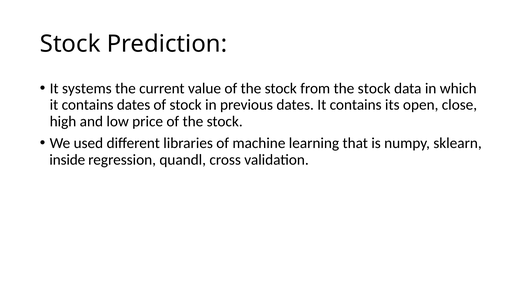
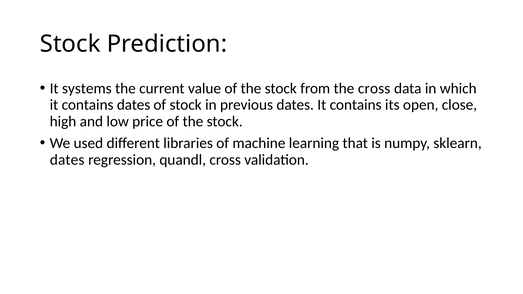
from the stock: stock -> cross (374, 88)
inside: inside -> dates (67, 160)
